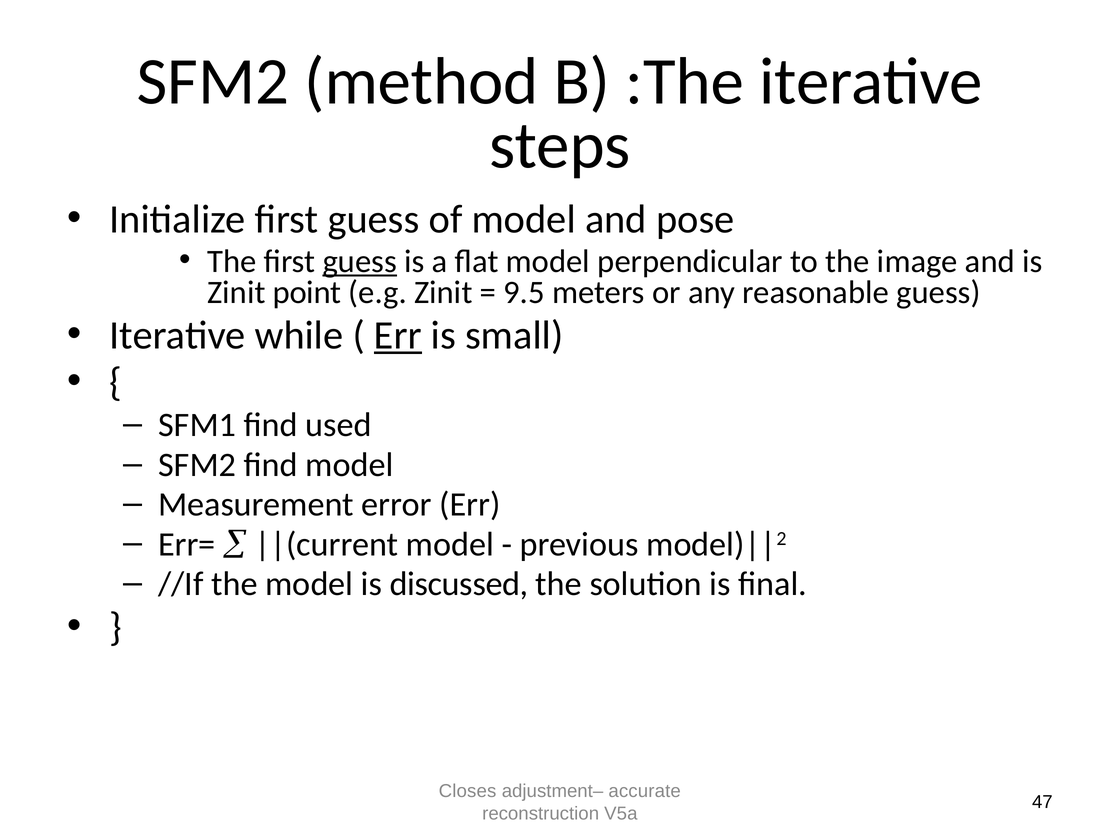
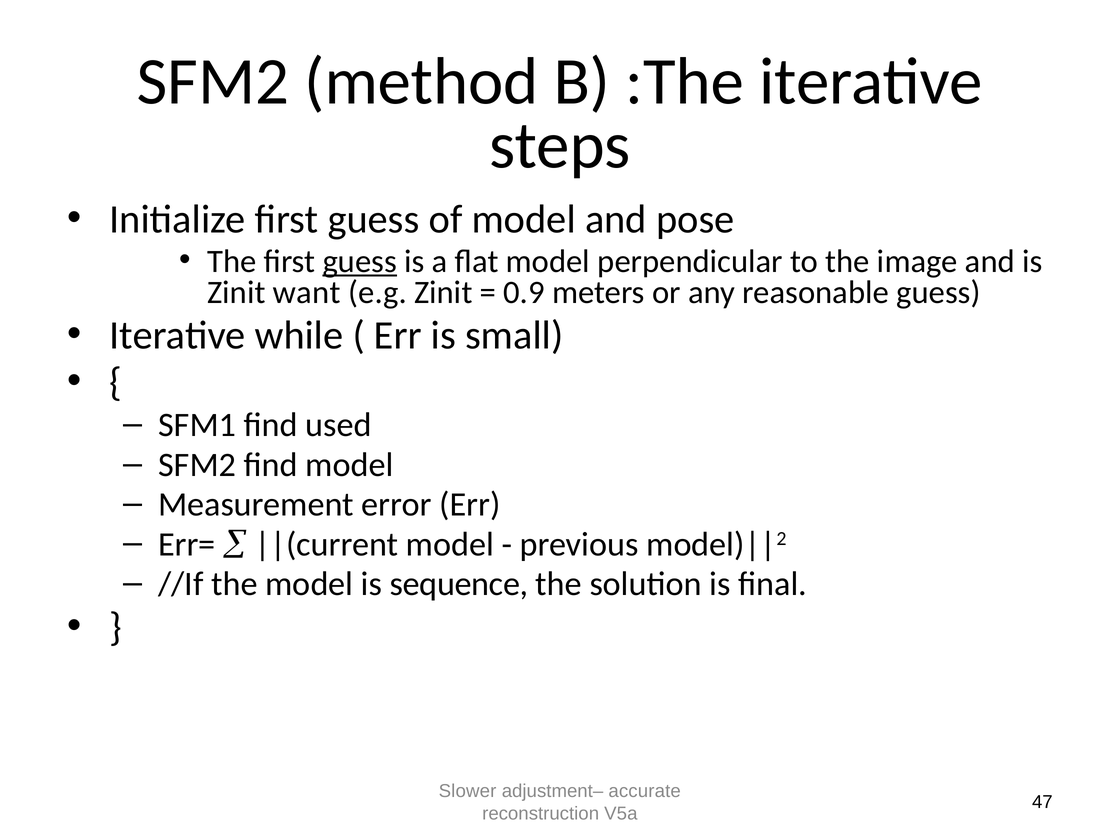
point: point -> want (307, 293)
9.5: 9.5 -> 0.9 (524, 293)
Err underline: present -> none (398, 335)
discussed: discussed -> sequence (459, 584)
Closes: Closes -> Slower (468, 791)
